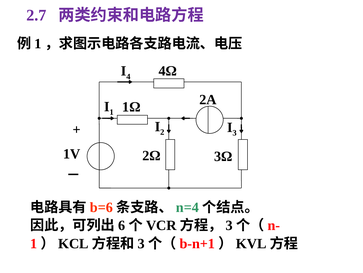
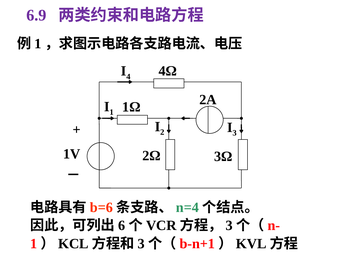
2.7: 2.7 -> 6.9 (36, 15)
